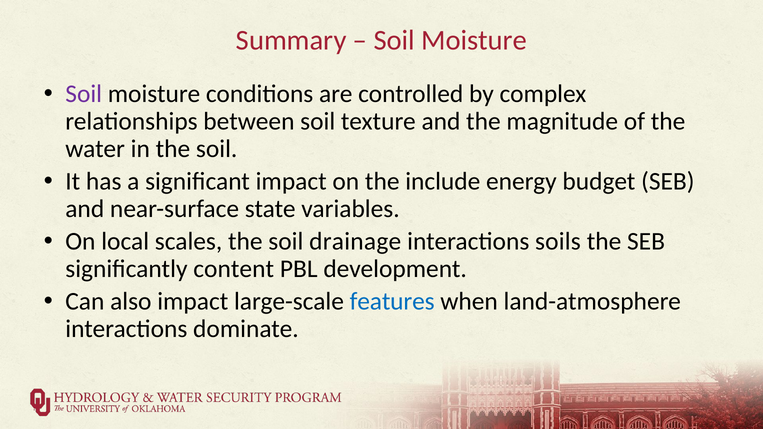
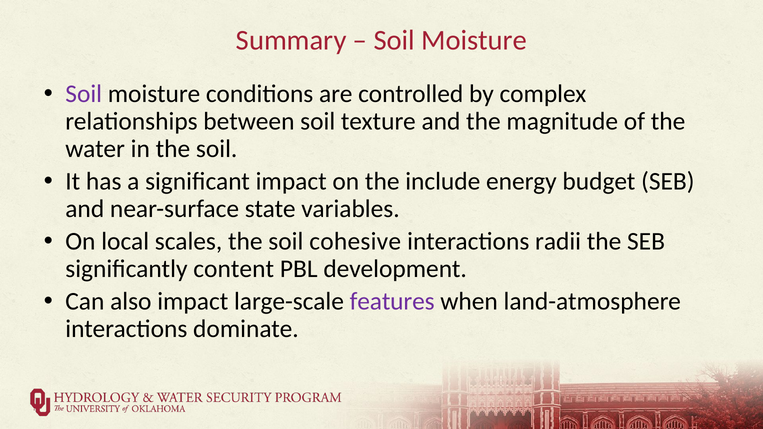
drainage: drainage -> cohesive (355, 241)
soils: soils -> radii (558, 241)
features colour: blue -> purple (392, 301)
